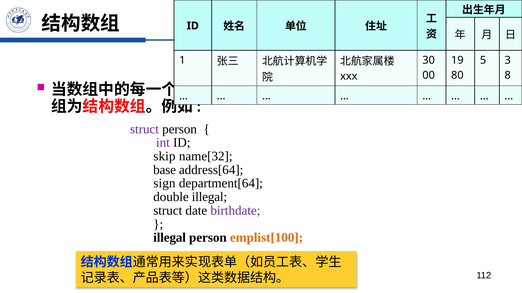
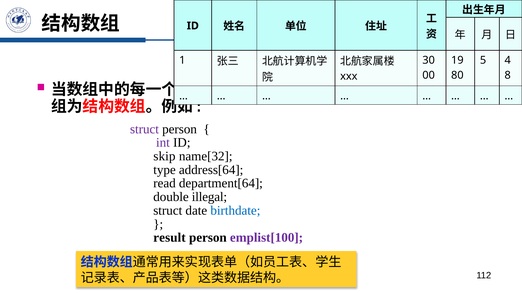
3: 3 -> 4 (508, 60)
base: base -> type (165, 170)
sign: sign -> read (165, 184)
birthdate colour: purple -> blue (235, 211)
illegal: illegal -> result (170, 238)
emplist[100 colour: orange -> purple (267, 238)
